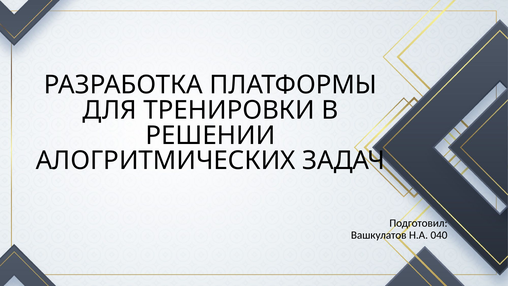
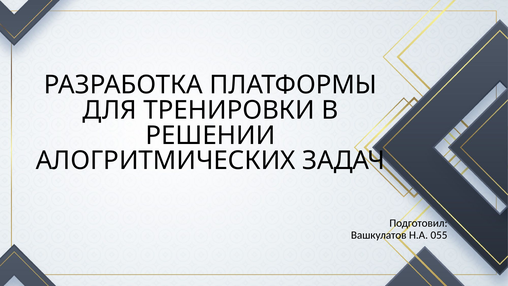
040: 040 -> 055 (439, 235)
